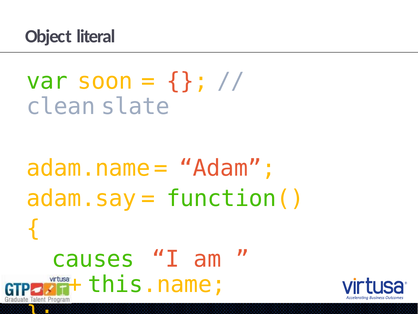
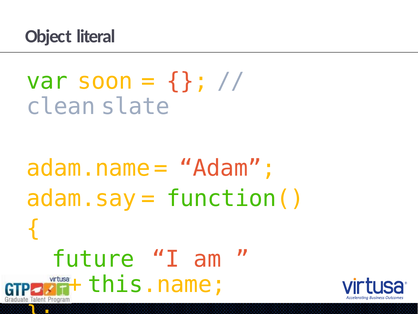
causes: causes -> future (93, 259)
